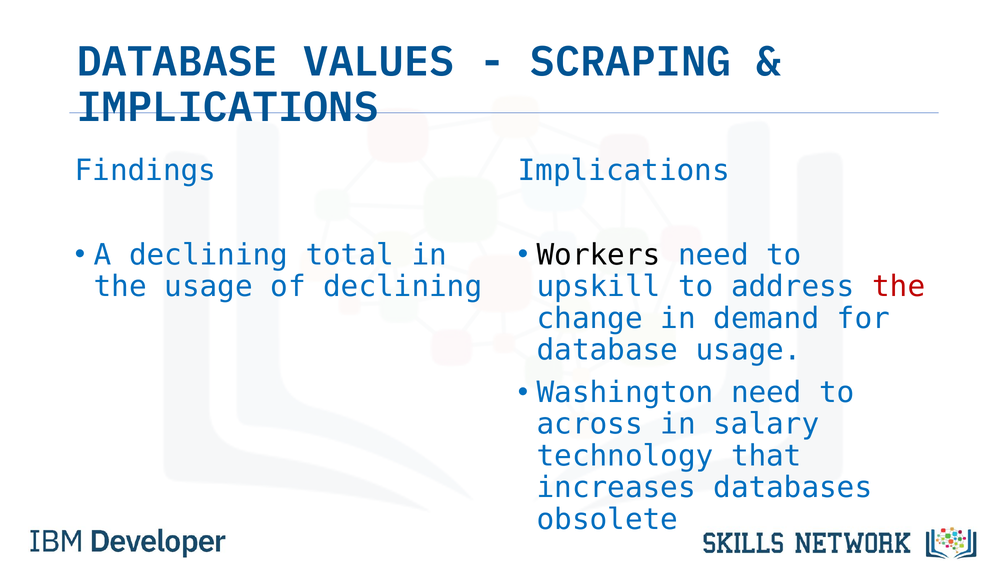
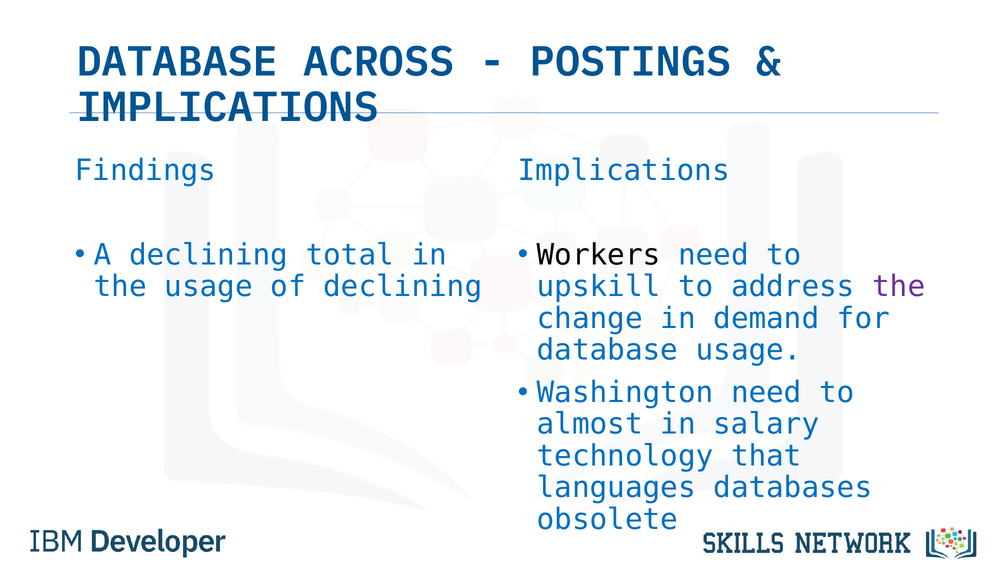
VALUES: VALUES -> ACROSS (379, 62)
SCRAPING: SCRAPING -> POSTINGS (631, 62)
the colour: red -> purple (899, 287)
across: across -> almost (590, 424)
increases: increases -> languages (616, 488)
